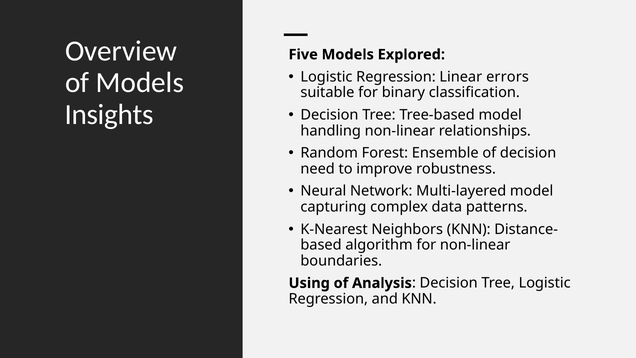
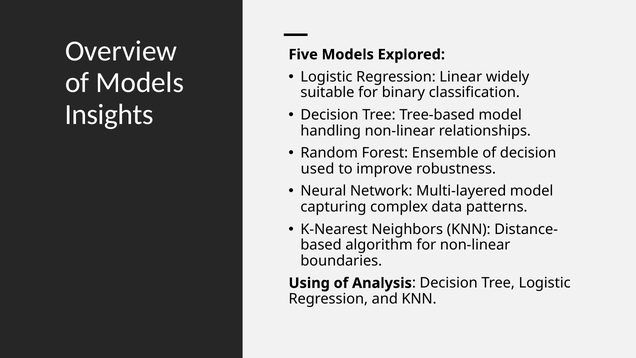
errors: errors -> widely (508, 77)
need: need -> used (318, 169)
